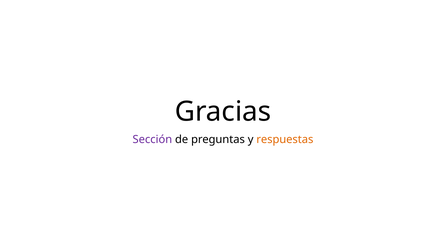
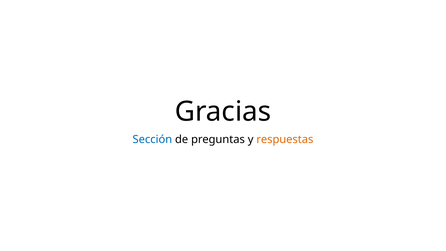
Sección colour: purple -> blue (152, 139)
